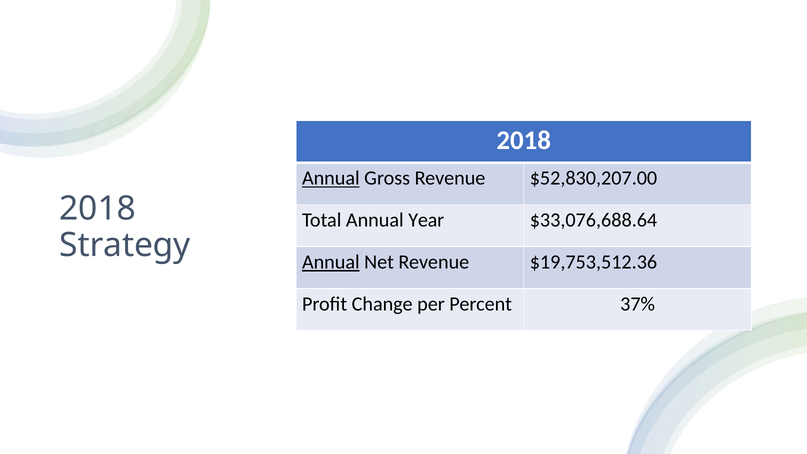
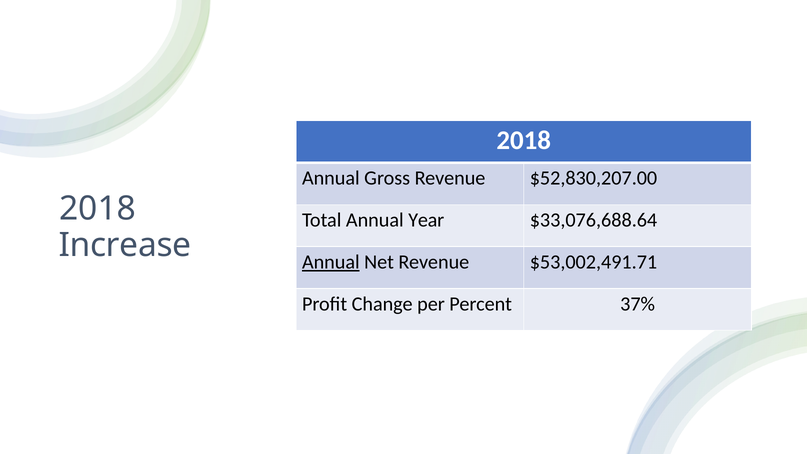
Annual underline: present -> none (331, 178)
Strategy: Strategy -> Increase (125, 245)
$19,753,512.36: $19,753,512.36 -> $53,002,491.71 (593, 262)
